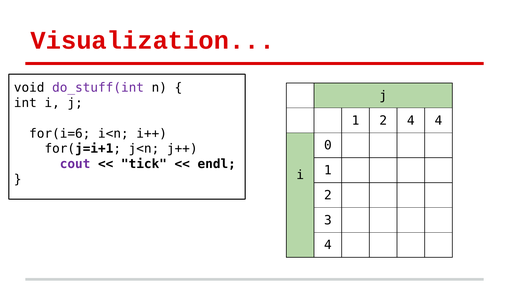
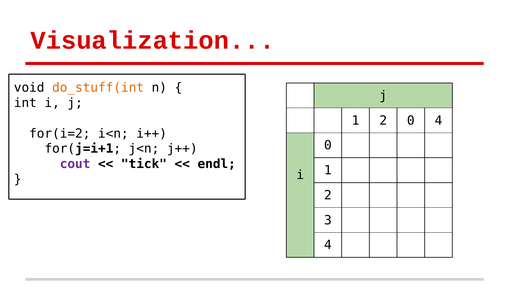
do_stuff(int colour: purple -> orange (98, 88)
2 4: 4 -> 0 (411, 121)
for(i=6: for(i=6 -> for(i=2 (60, 134)
